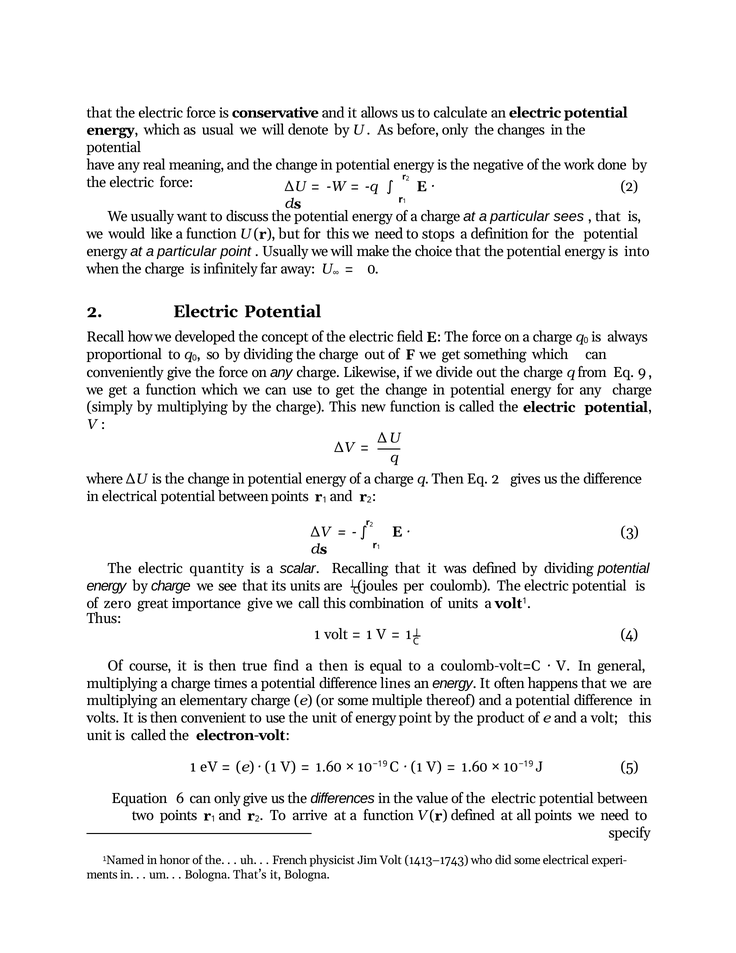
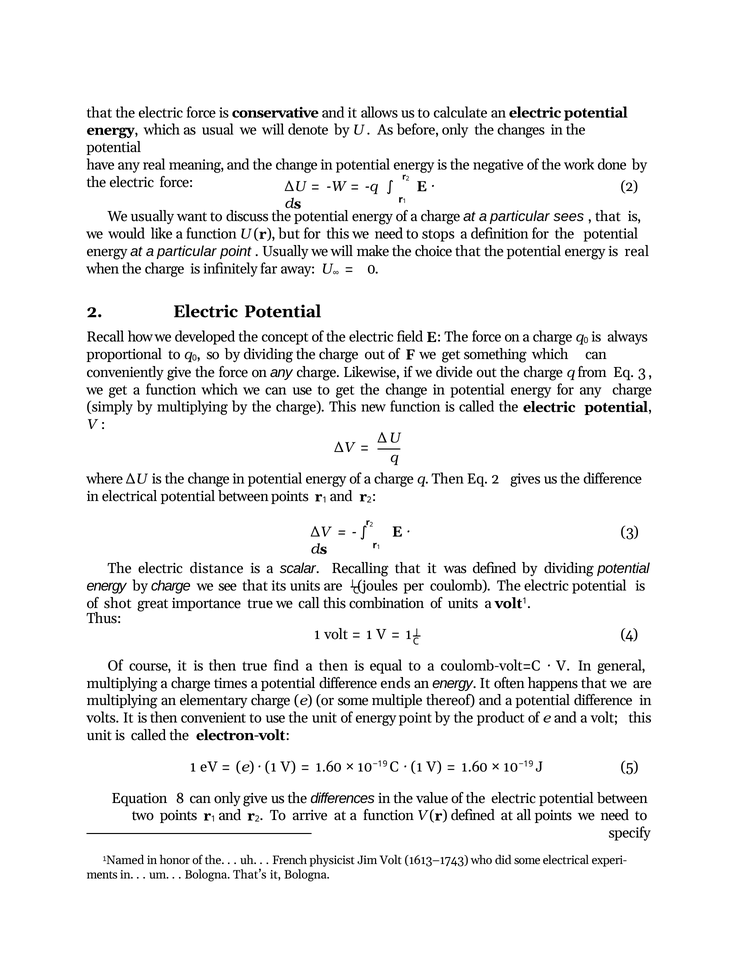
is into: into -> real (637, 251)
Eq 9: 9 -> 3 (642, 372)
quantity: quantity -> distance (217, 568)
zero: zero -> shot (118, 603)
importance give: give -> true (260, 603)
lines: lines -> ends (396, 683)
6: 6 -> 8 (180, 798)
1413–1743: 1413–1743 -> 1613–1743 (436, 860)
